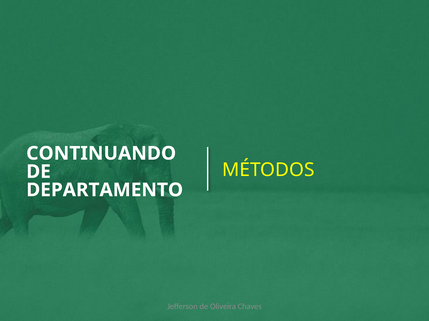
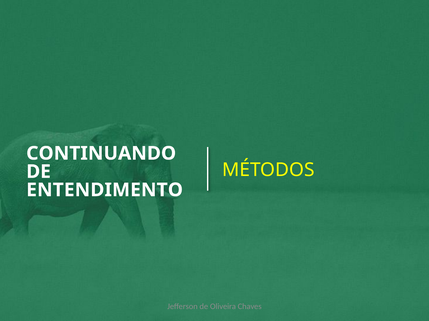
DEPARTAMENTO: DEPARTAMENTO -> ENTENDIMENTO (105, 190)
